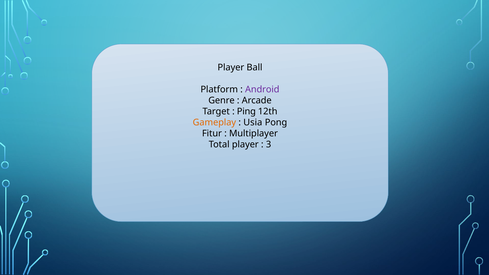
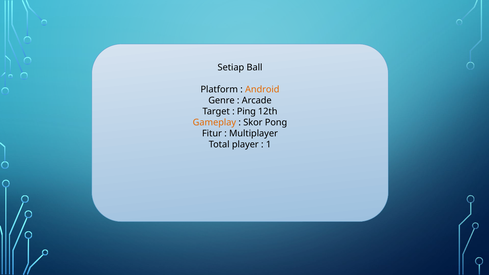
Player: Player -> Setiap (231, 67)
Android colour: purple -> orange (262, 89)
Usia: Usia -> Skor (253, 122)
3: 3 -> 1 (269, 144)
